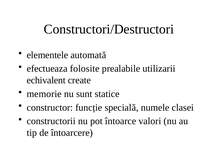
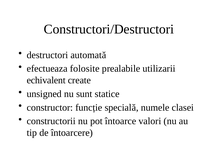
elementele: elementele -> destructori (47, 55)
memorie: memorie -> unsigned (44, 94)
